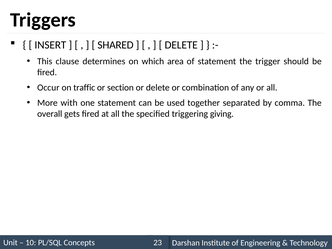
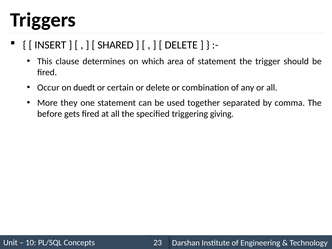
traffic: traffic -> duedt (84, 88)
section: section -> certain (120, 88)
with: with -> they (69, 103)
overall: overall -> before (50, 114)
